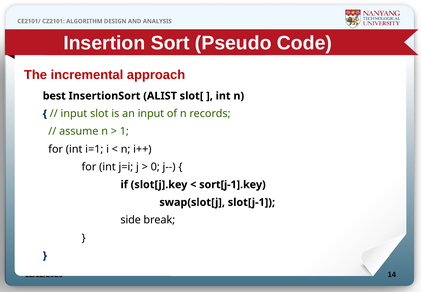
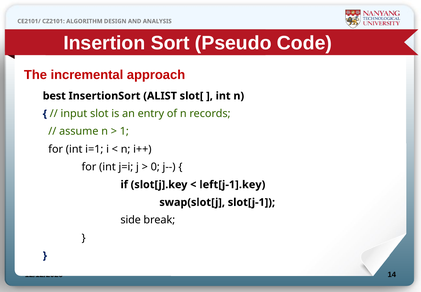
an input: input -> entry (151, 113)
sort[j-1].key: sort[j-1].key -> left[j-1].key (232, 184)
